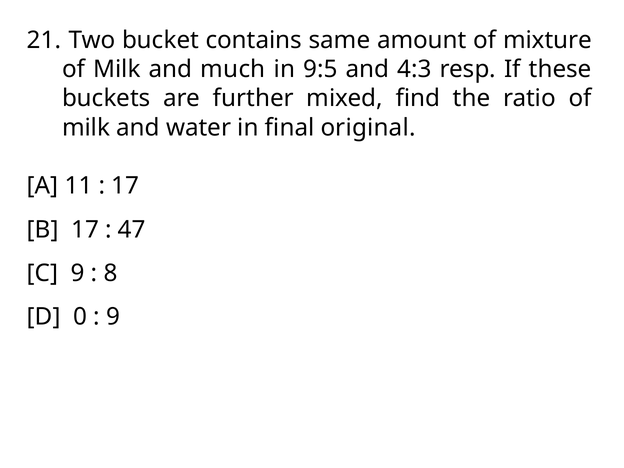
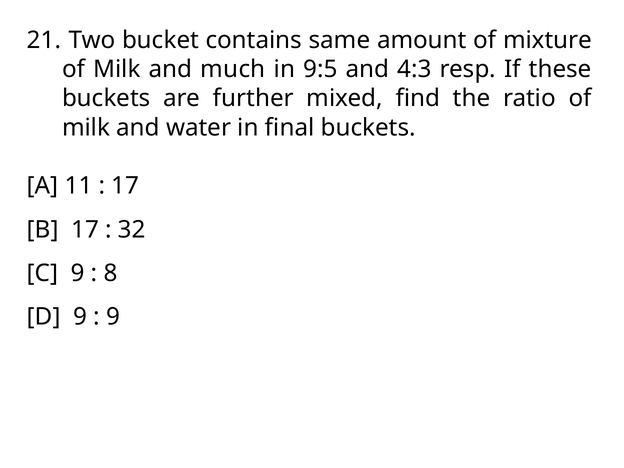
final original: original -> buckets (368, 128)
47: 47 -> 32 (132, 230)
D 0: 0 -> 9 (80, 317)
